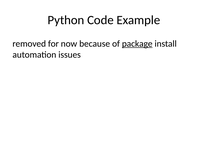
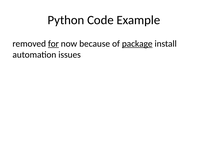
for underline: none -> present (53, 44)
